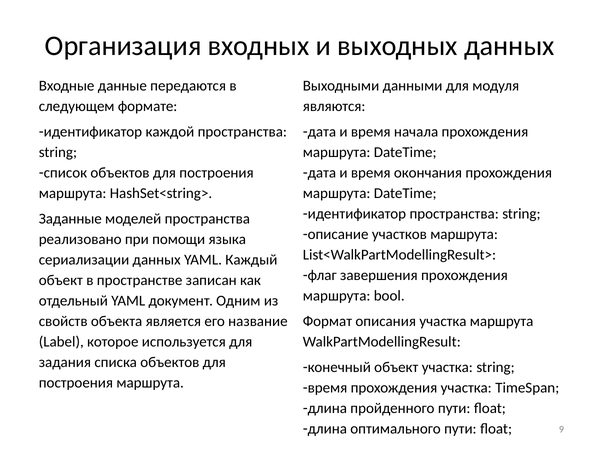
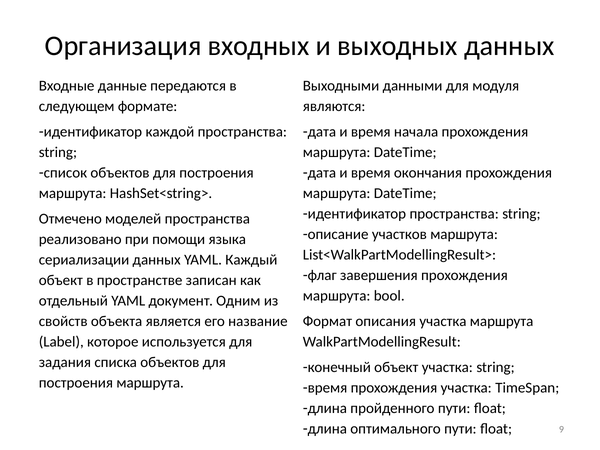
Заданные: Заданные -> Отмечено (70, 219)
